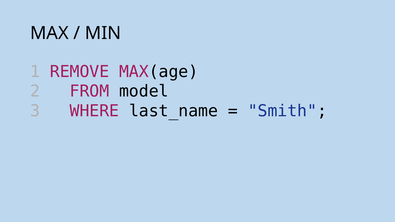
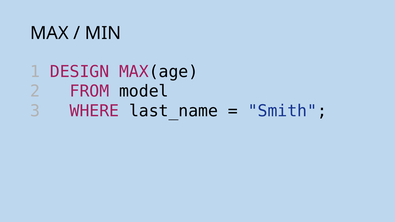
REMOVE: REMOVE -> DESIGN (80, 72)
